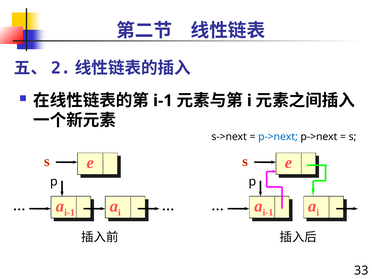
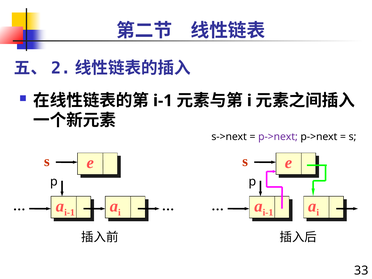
p->next colour: blue -> purple (278, 137)
